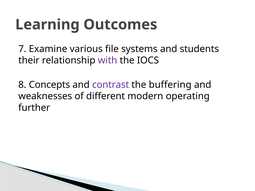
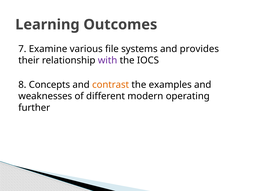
students: students -> provides (199, 49)
contrast colour: purple -> orange (111, 85)
buffering: buffering -> examples (170, 85)
